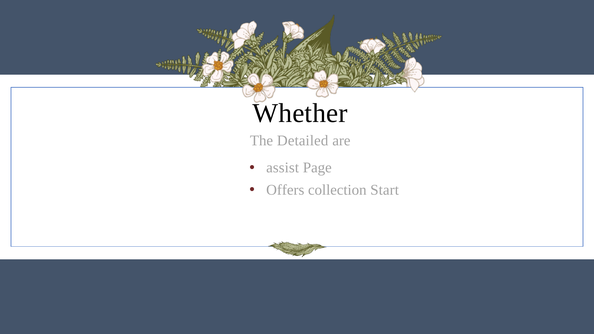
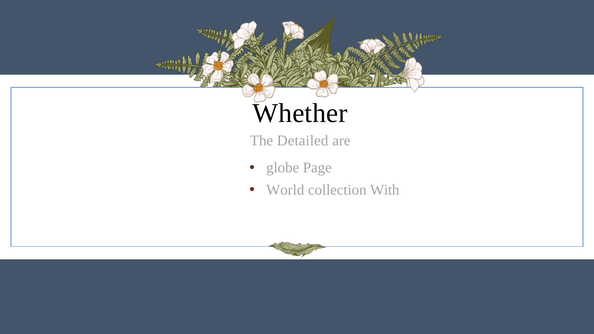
assist: assist -> globe (283, 168)
Offers: Offers -> World (285, 190)
Start: Start -> With (385, 190)
